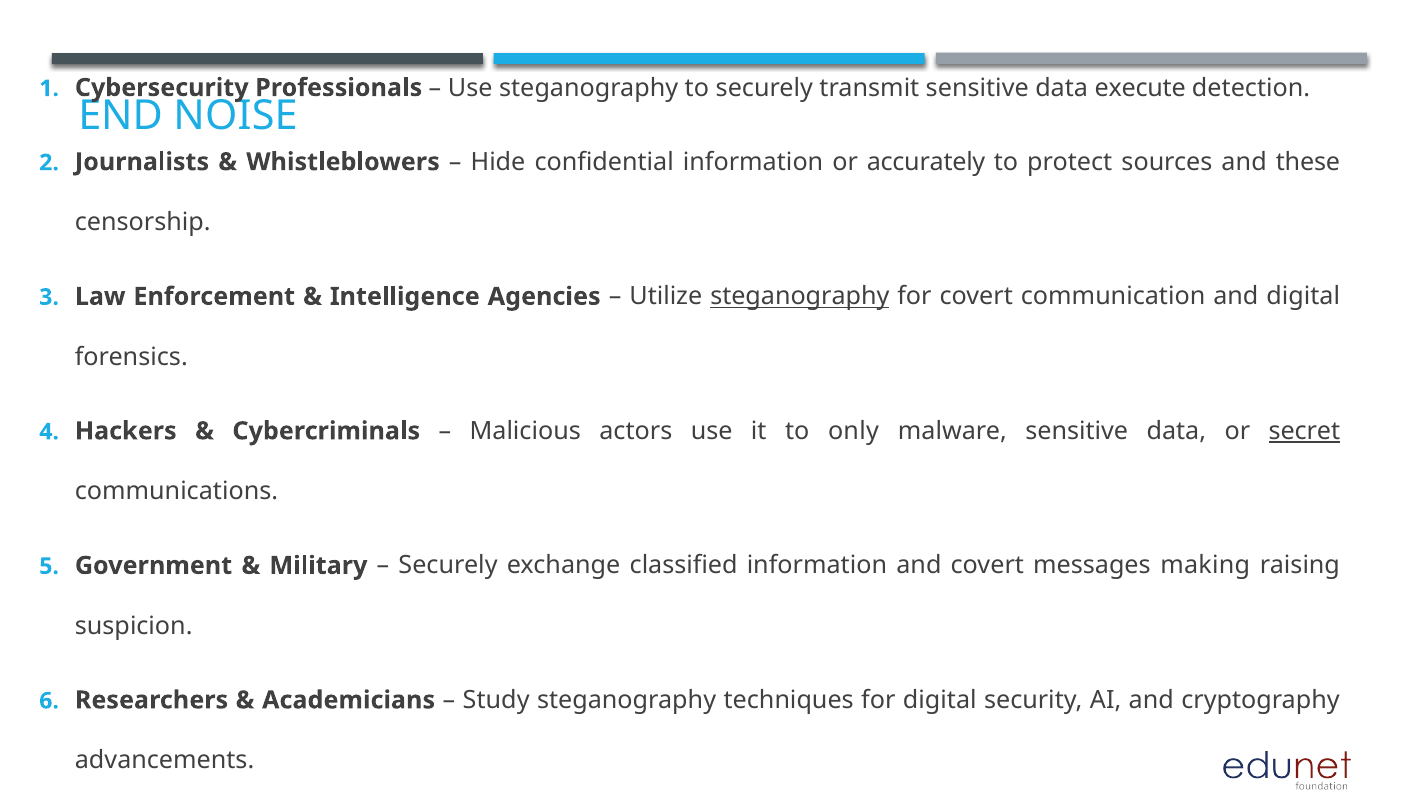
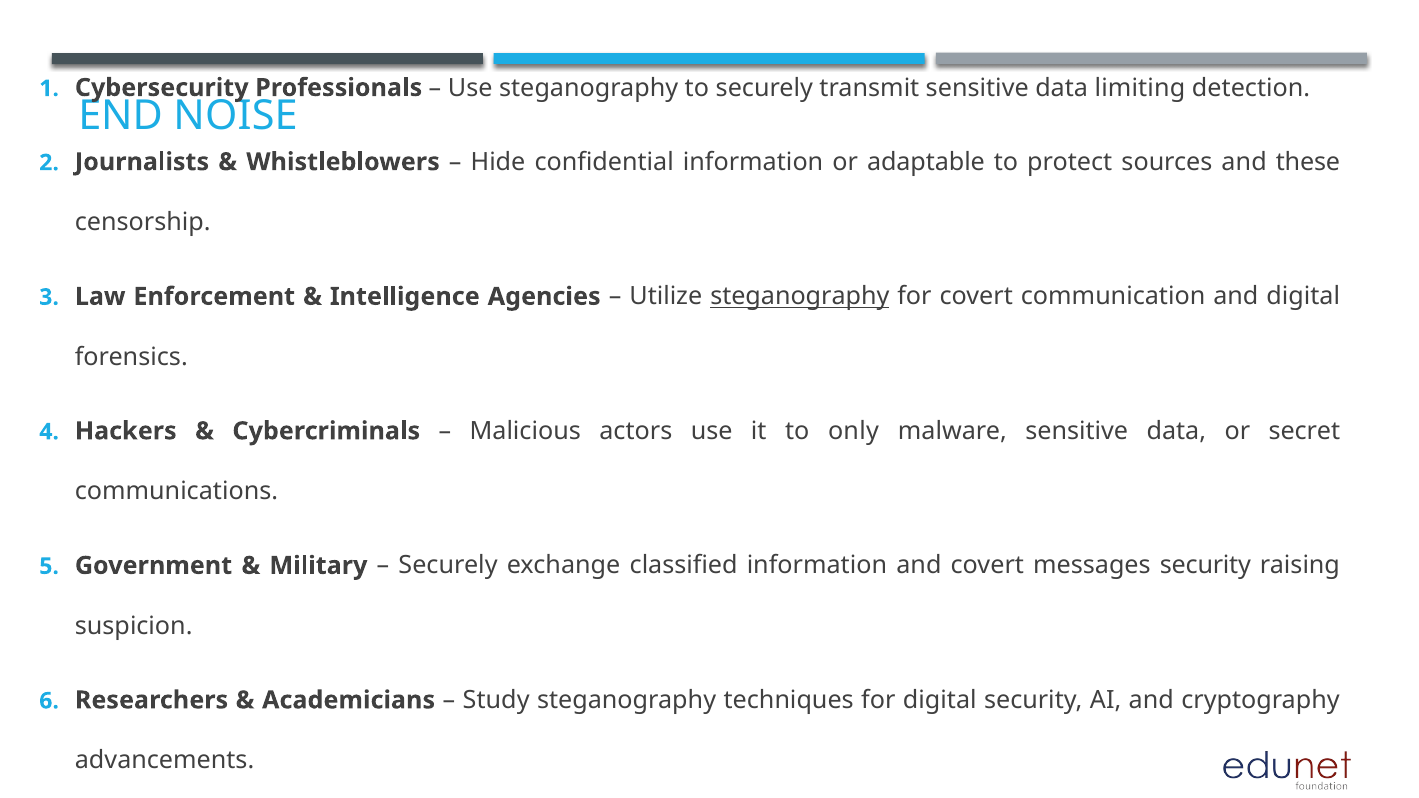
execute: execute -> limiting (1140, 88)
accurately: accurately -> adaptable (926, 162)
secret underline: present -> none (1304, 431)
messages making: making -> security (1205, 566)
